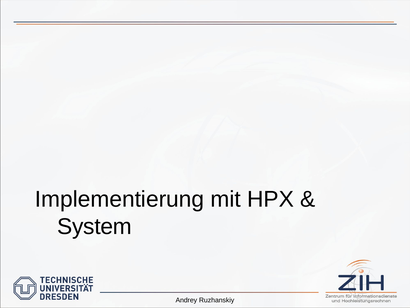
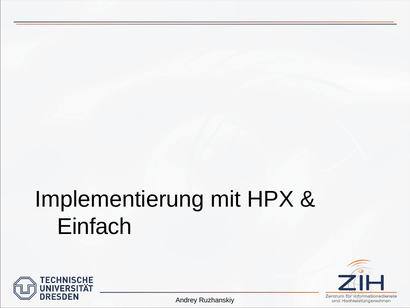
System: System -> Einfach (94, 226)
